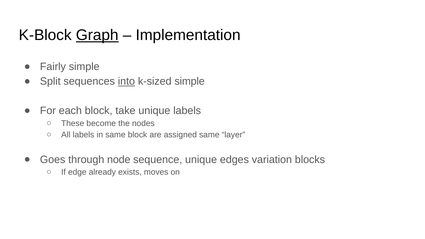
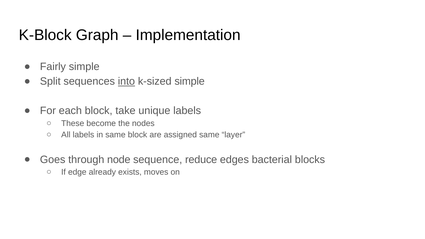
Graph underline: present -> none (97, 35)
sequence unique: unique -> reduce (201, 160)
variation: variation -> bacterial (272, 160)
